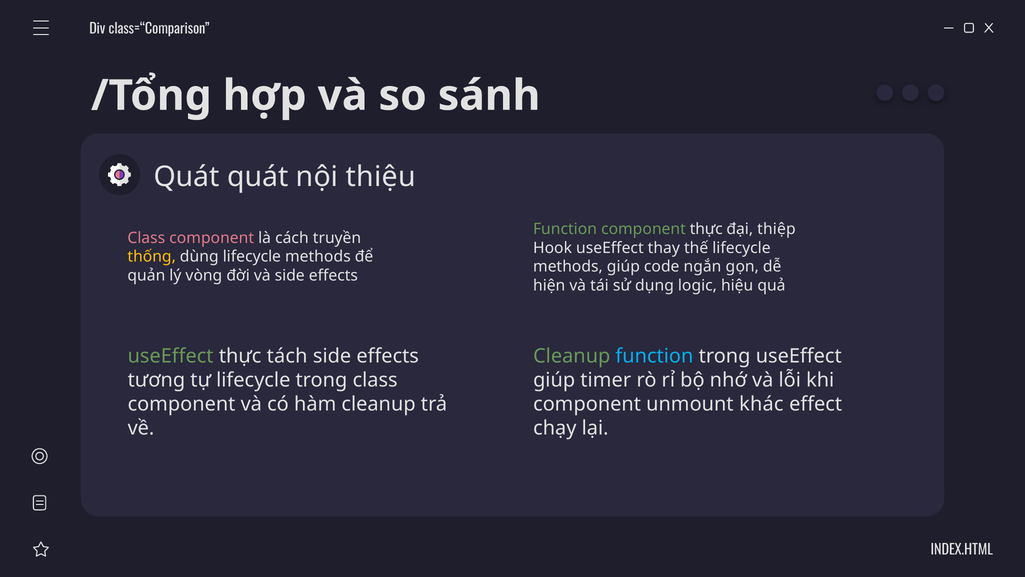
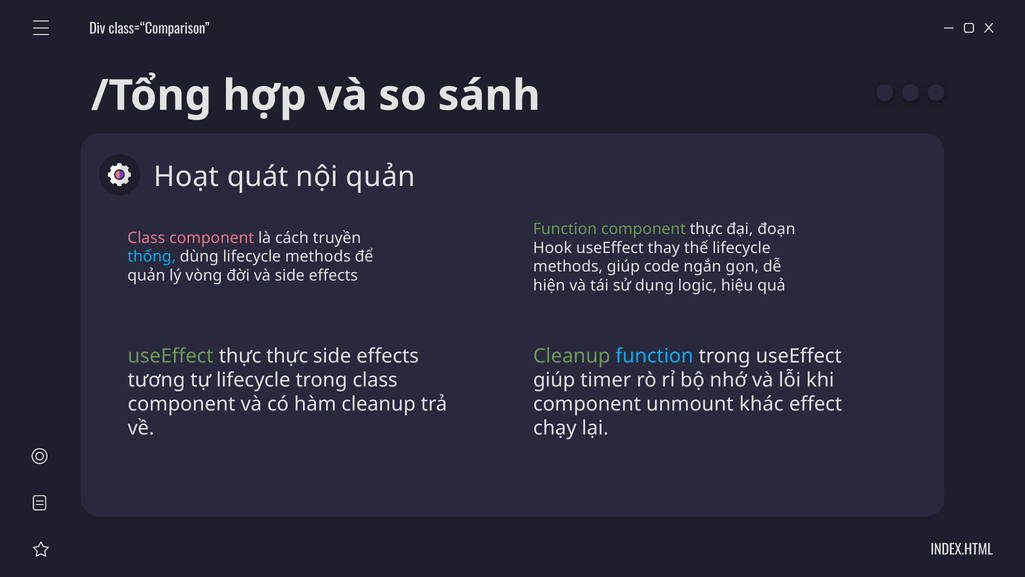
Quát: Quát -> Hoạt (186, 176)
nội thiệu: thiệu -> quản (381, 176)
thiệp: thiệp -> đoạn (776, 229)
thống colour: yellow -> light blue (152, 257)
thực tách: tách -> thực (287, 356)
